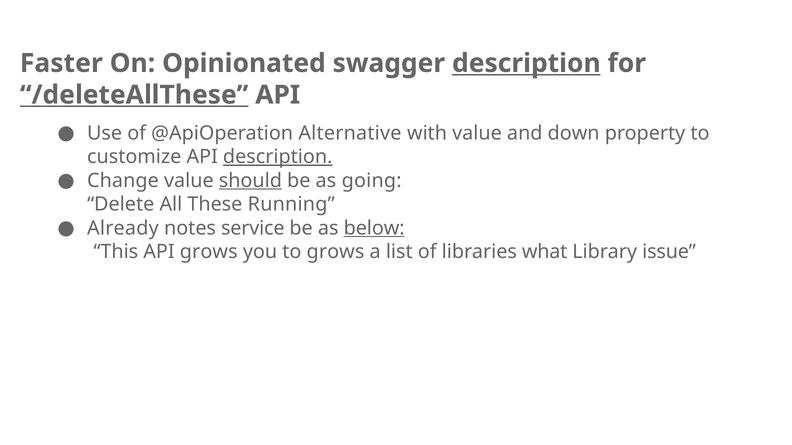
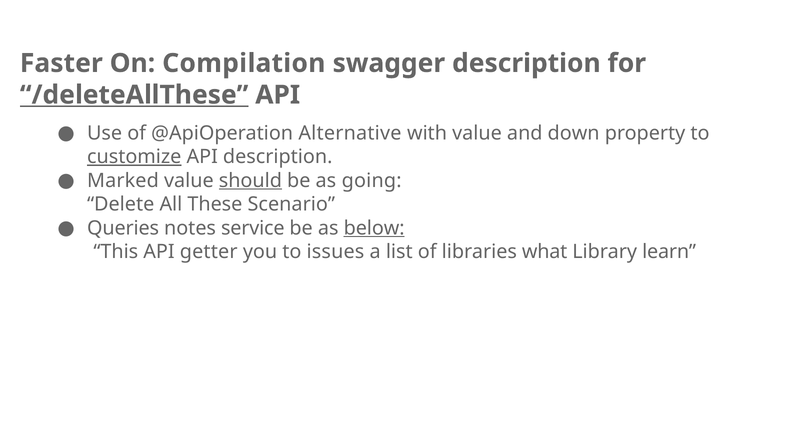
Opinionated: Opinionated -> Compilation (244, 63)
description underline: present -> none (526, 63)
customize underline: none -> present (134, 157)
description underline: present -> none (278, 157)
Change: Change -> Marked (123, 181)
Running: Running -> Scenario (291, 205)
Already: Already -> Queries (123, 228)
API grows: grows -> getter (209, 252)
to grows: grows -> issues (335, 252)
issue: issue -> learn (669, 252)
